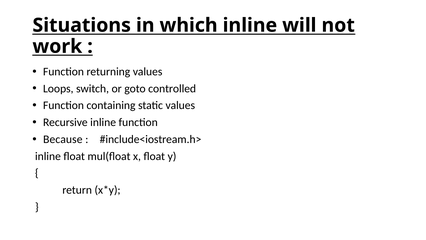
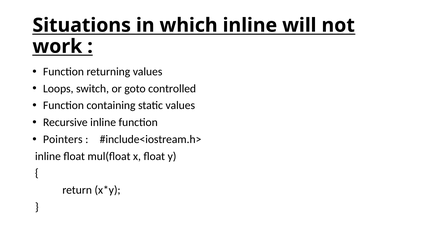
Because: Because -> Pointers (63, 139)
